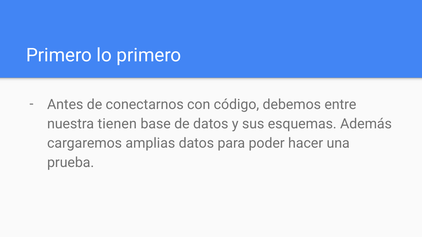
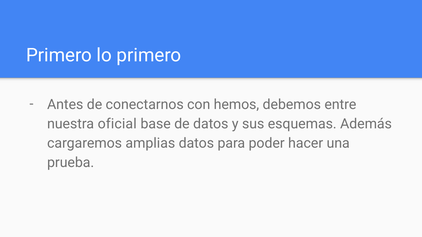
código: código -> hemos (236, 105)
tienen: tienen -> oficial (117, 124)
